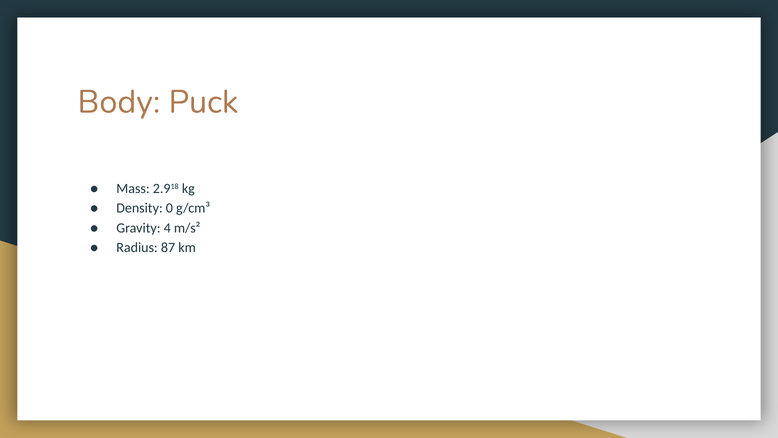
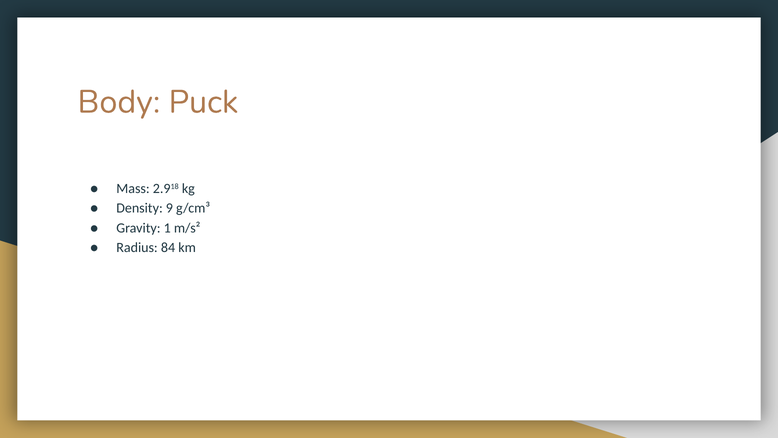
0: 0 -> 9 (169, 208)
4: 4 -> 1 (167, 228)
87: 87 -> 84 (168, 247)
